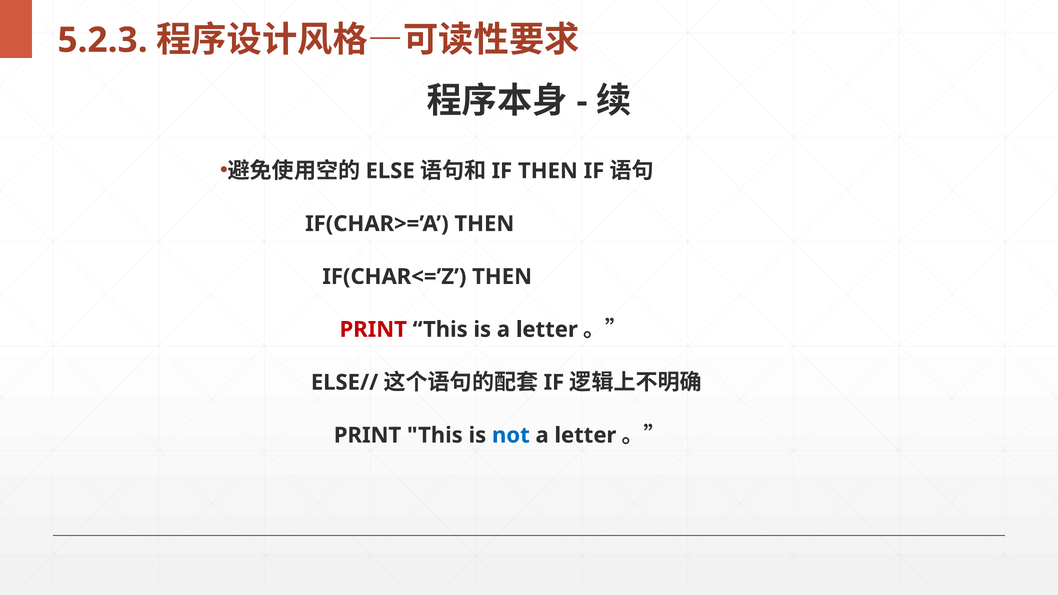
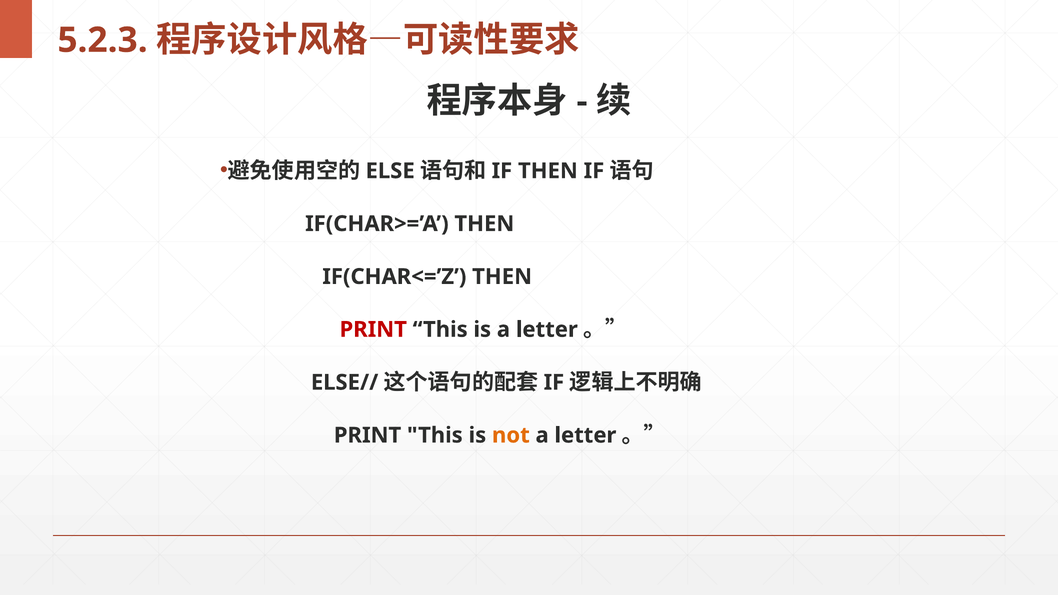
not colour: blue -> orange (511, 435)
